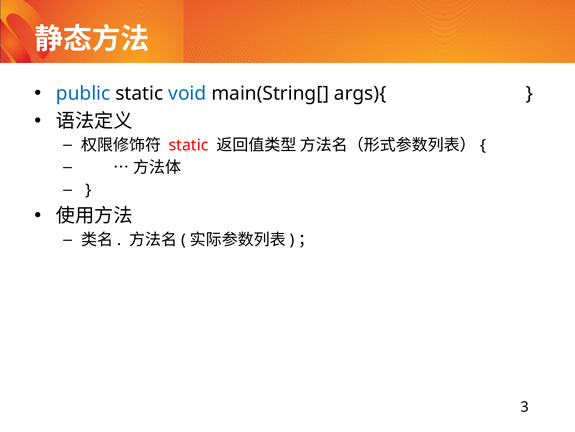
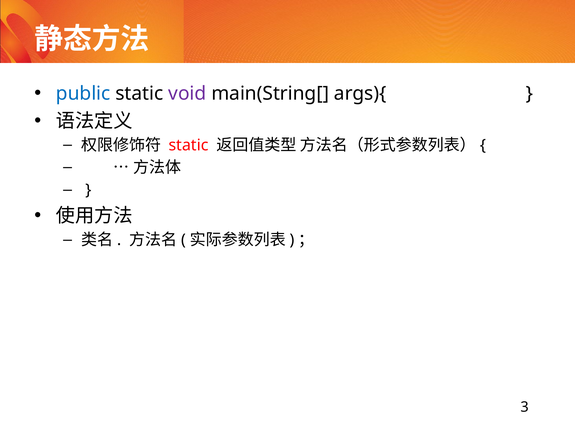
void colour: blue -> purple (187, 93)
